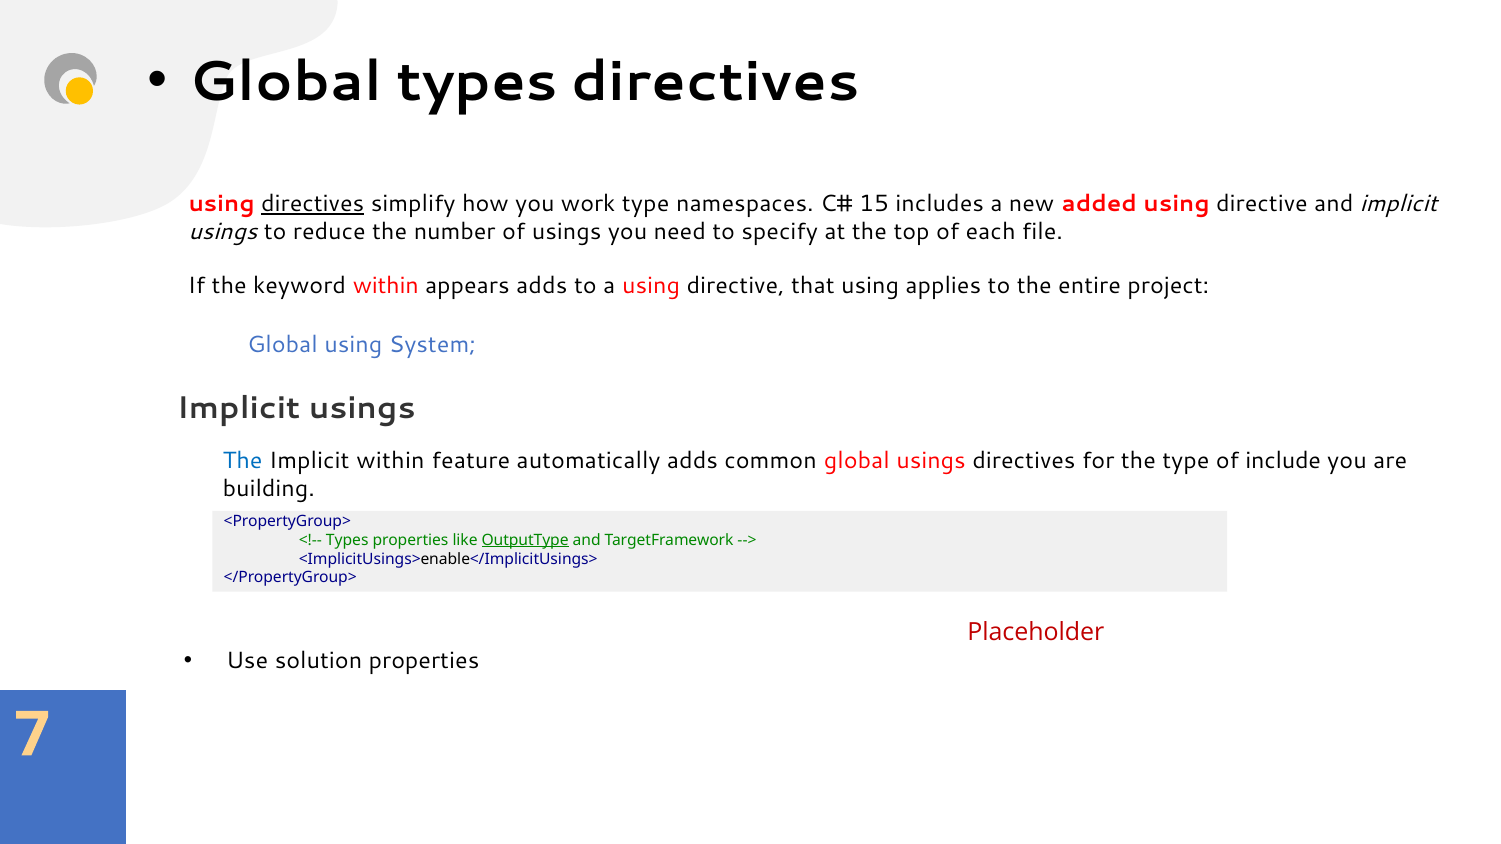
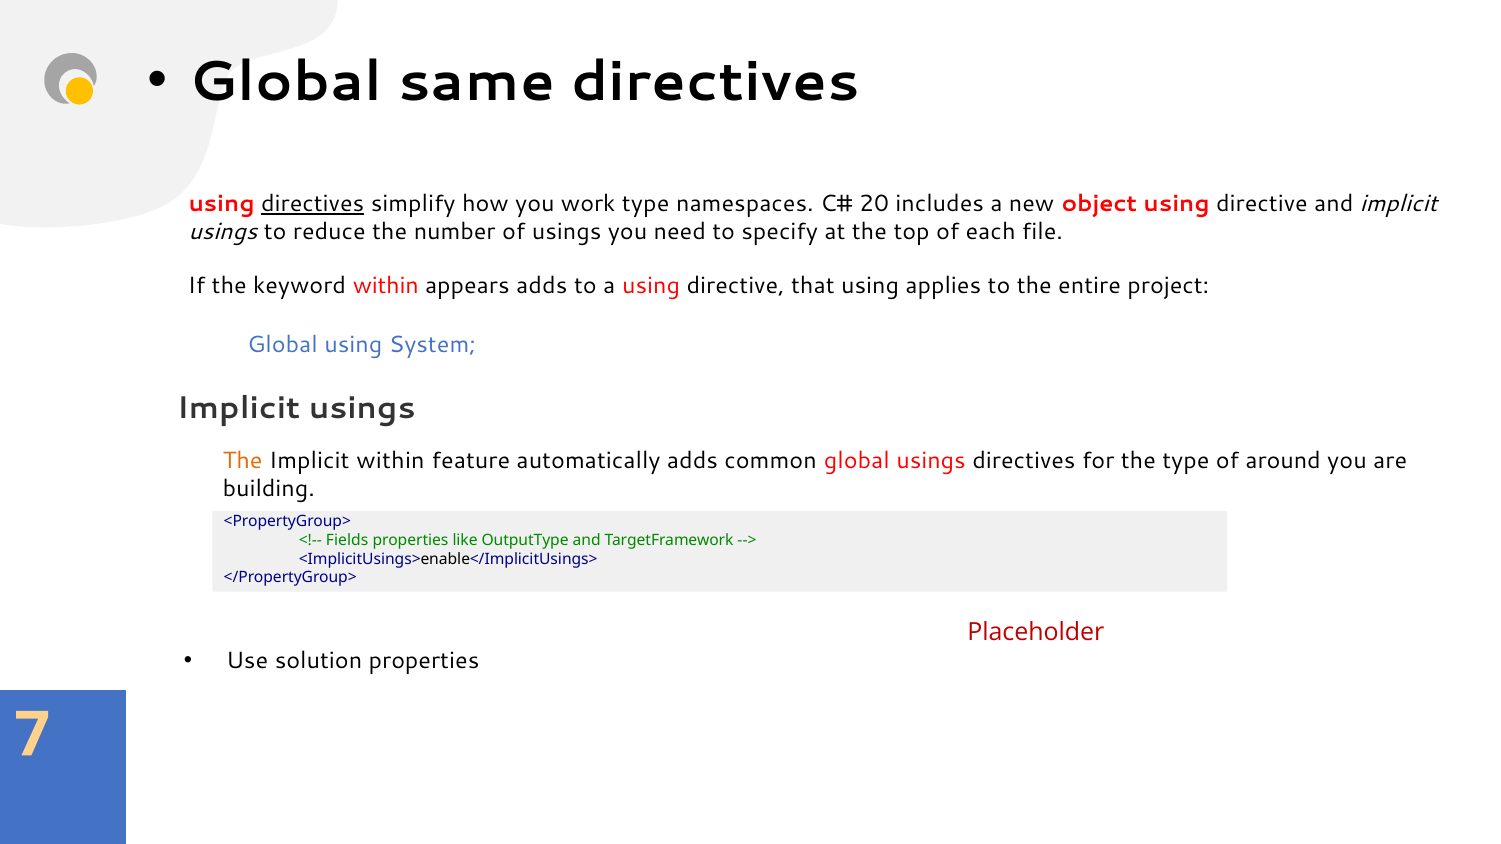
Global types: types -> same (477, 82)
15: 15 -> 20 (874, 204)
added: added -> object (1099, 204)
The colour: blue -> orange (243, 461)
include: include -> around (1283, 461)
Types: Types -> Fields (347, 540)
OutputType underline: present -> none (525, 540)
